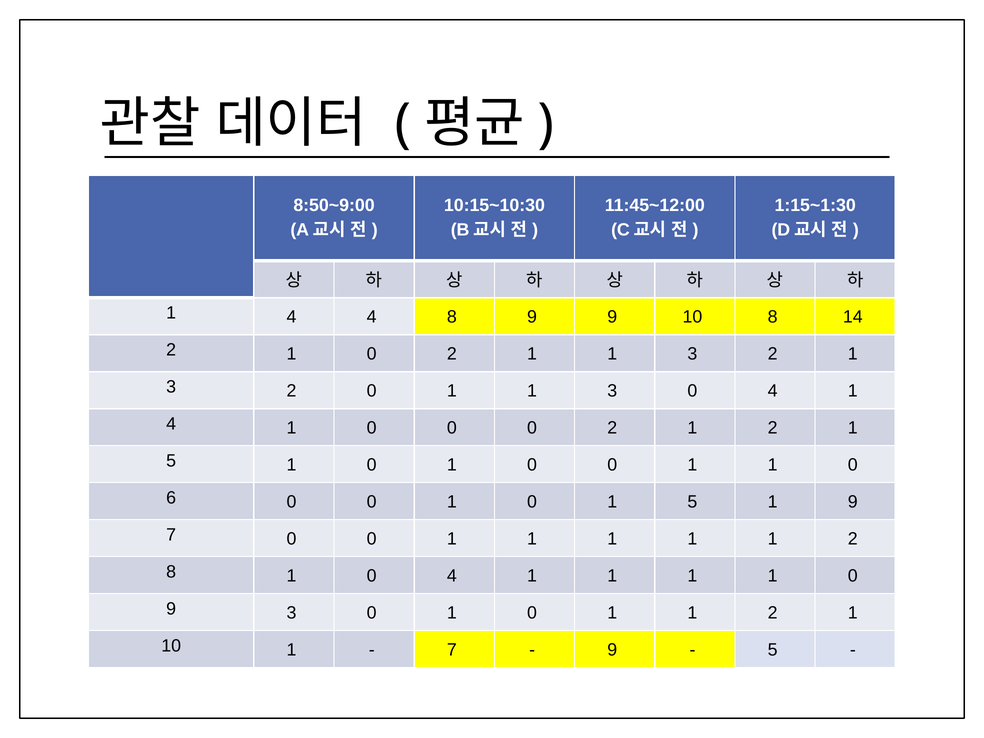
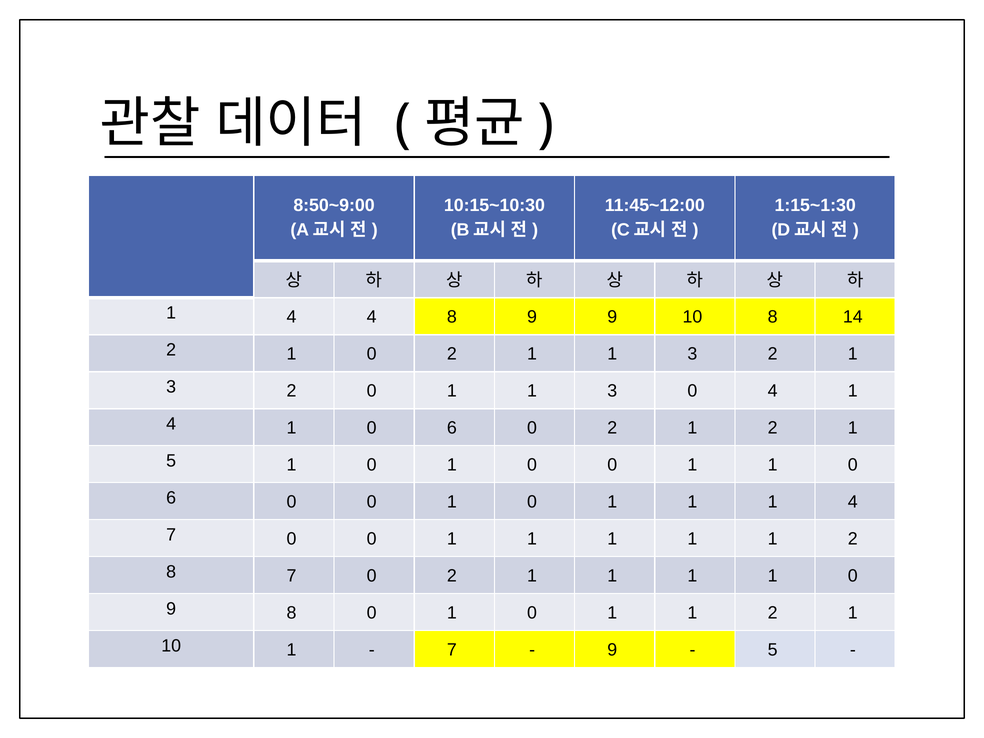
4 1 0 0: 0 -> 6 (452, 428)
5: 5 -> 1 (692, 502)
9: 9 -> 4 (853, 502)
8 1: 1 -> 7 (291, 576)
4: 4 -> 2 (452, 576)
9 3: 3 -> 8 (291, 613)
